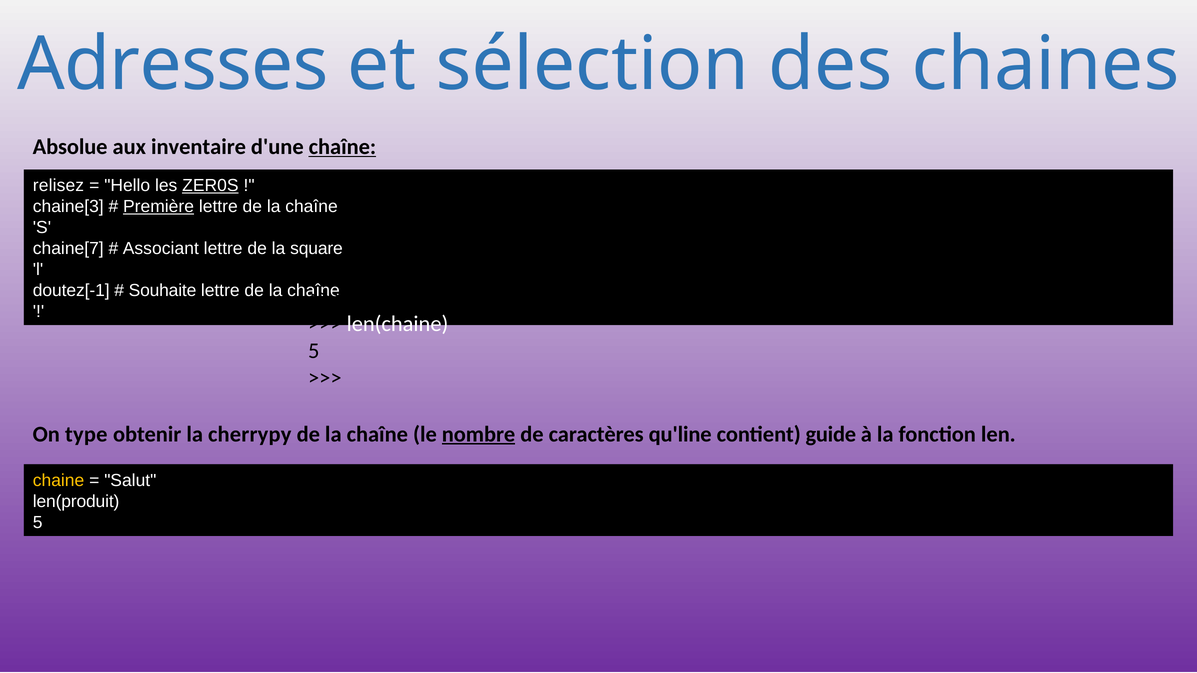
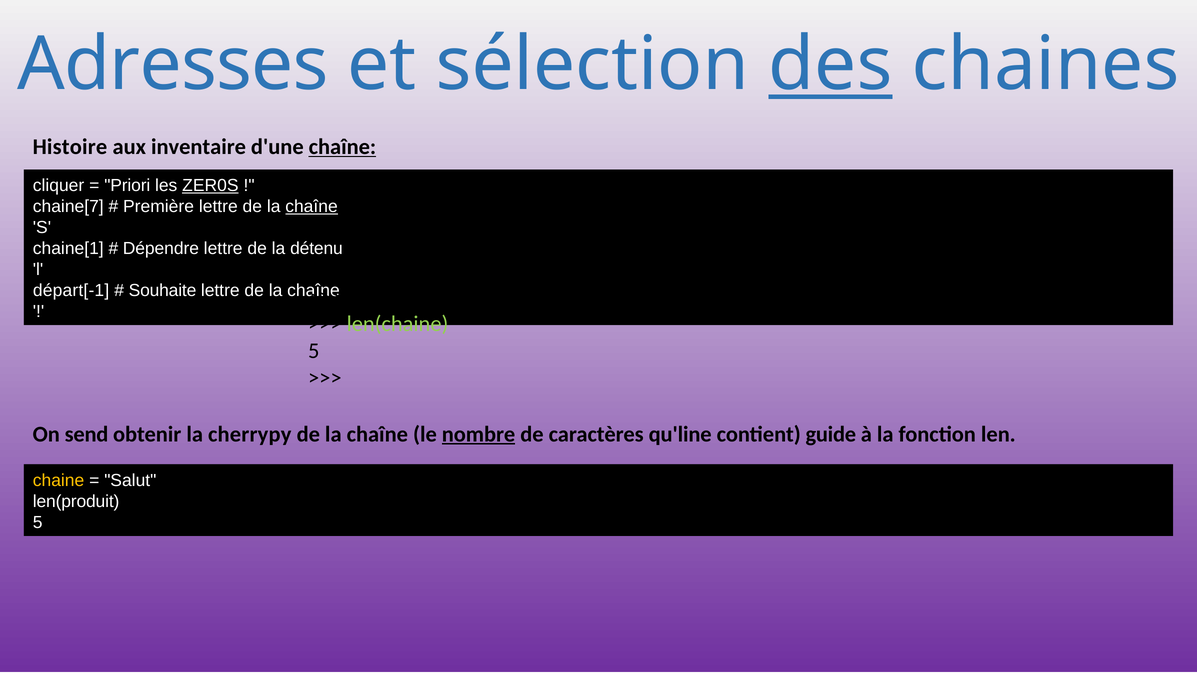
des underline: none -> present (830, 65)
Absolue: Absolue -> Histoire (70, 147)
relisez: relisez -> cliquer (59, 186)
Hello: Hello -> Priori (127, 186)
chaine[3: chaine[3 -> chaine[7 (68, 207)
Première underline: present -> none (159, 207)
chaîne underline: none -> present (312, 207)
chaine[7: chaine[7 -> chaine[1 (68, 249)
Associant: Associant -> Dépendre (161, 249)
square: square -> détenu (317, 249)
doutez[-1: doutez[-1 -> départ[-1 (71, 291)
len(chaine colour: white -> light green (397, 324)
type: type -> send (87, 434)
